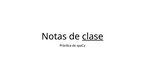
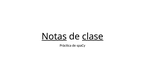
Notas underline: none -> present (54, 36)
